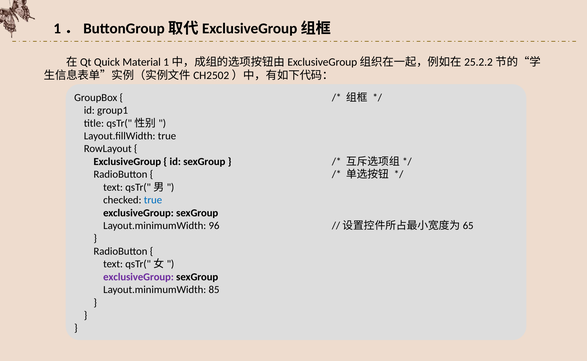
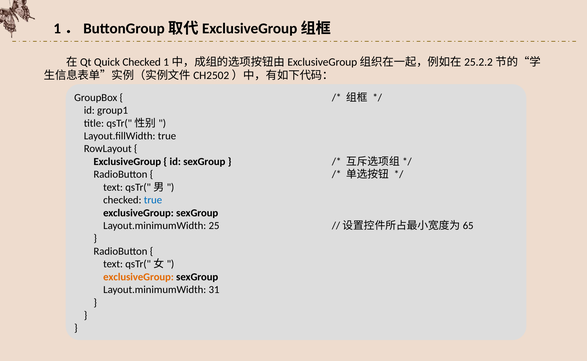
Quick Material: Material -> Checked (142, 62)
96: 96 -> 25 (214, 226)
exclusiveGroup colour: purple -> orange (138, 277)
85: 85 -> 31 (214, 290)
